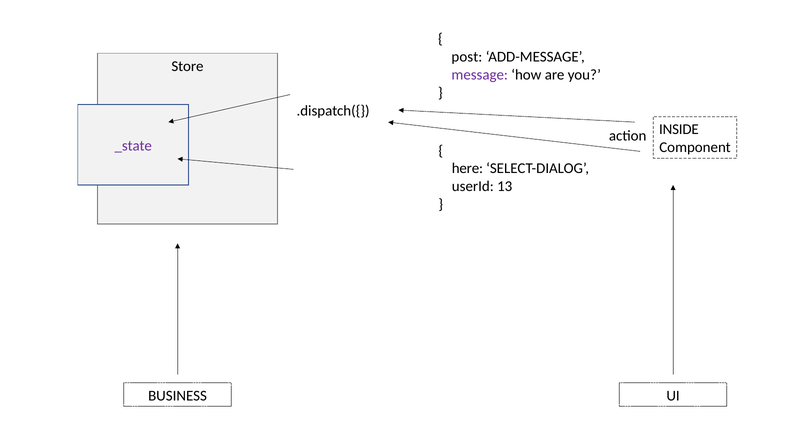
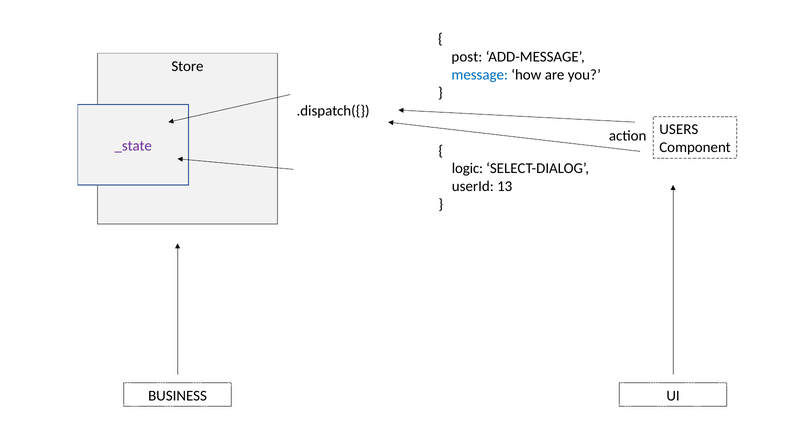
message colour: purple -> blue (480, 75)
INSIDE: INSIDE -> USERS (679, 130)
here: here -> logic (467, 169)
